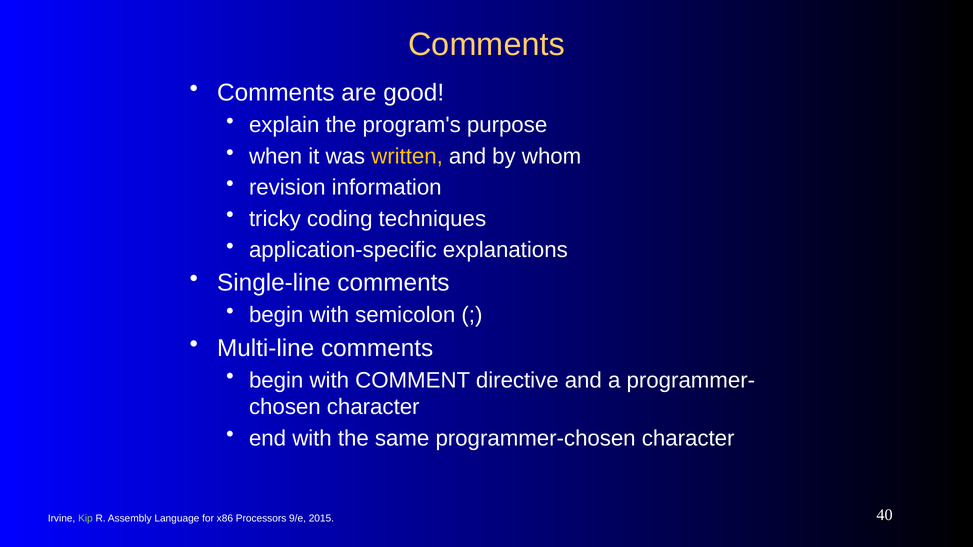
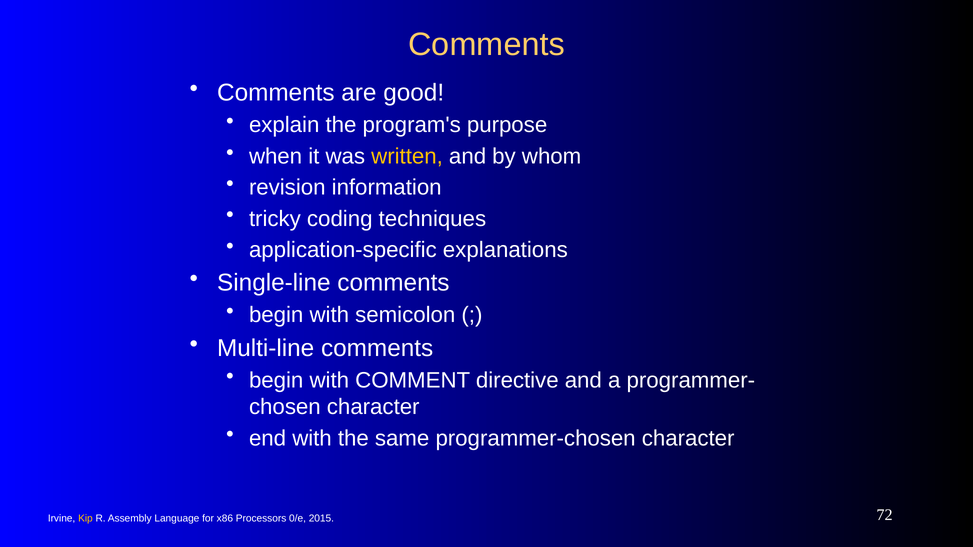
Kip colour: light green -> yellow (85, 519)
9/e: 9/e -> 0/e (298, 519)
40: 40 -> 72 (885, 515)
